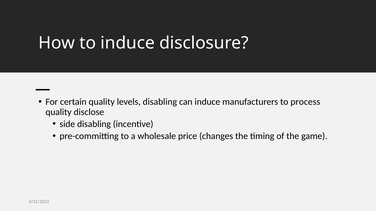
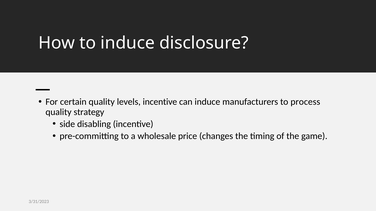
levels disabling: disabling -> incentive (160, 102)
disclose: disclose -> strategy (89, 112)
